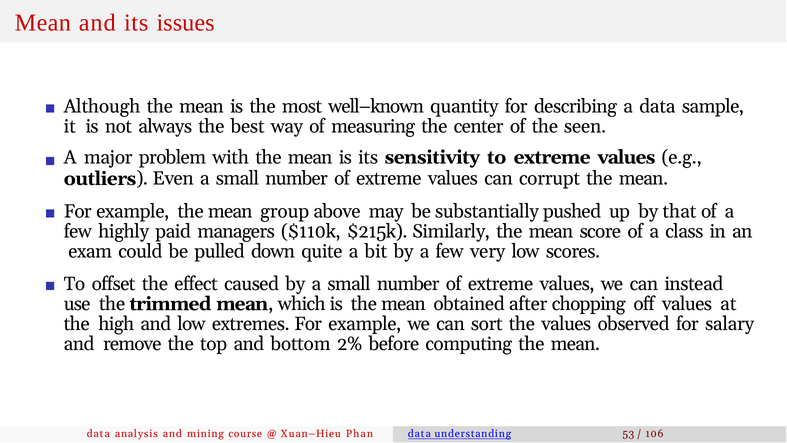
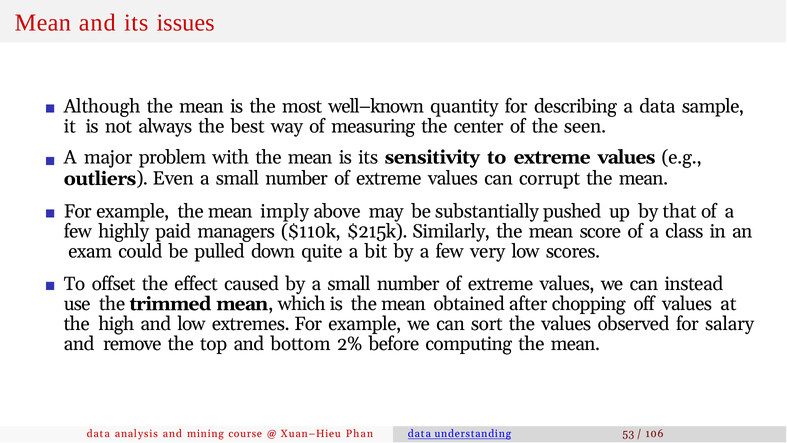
group: group -> imply (285, 211)
